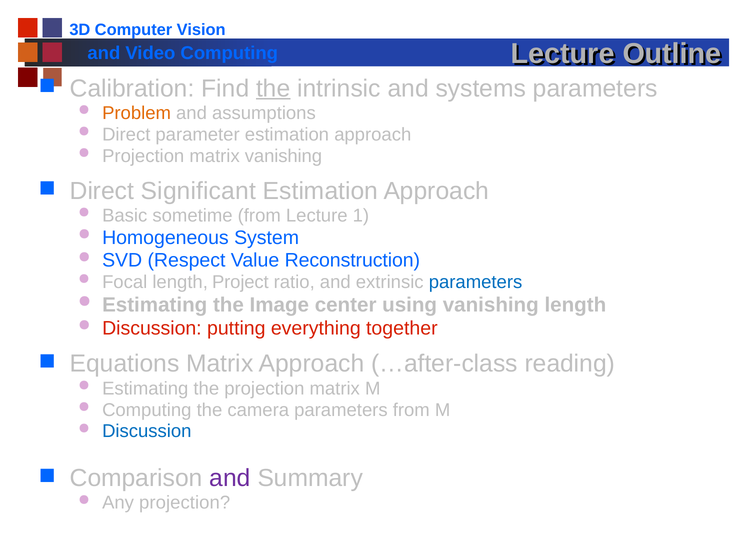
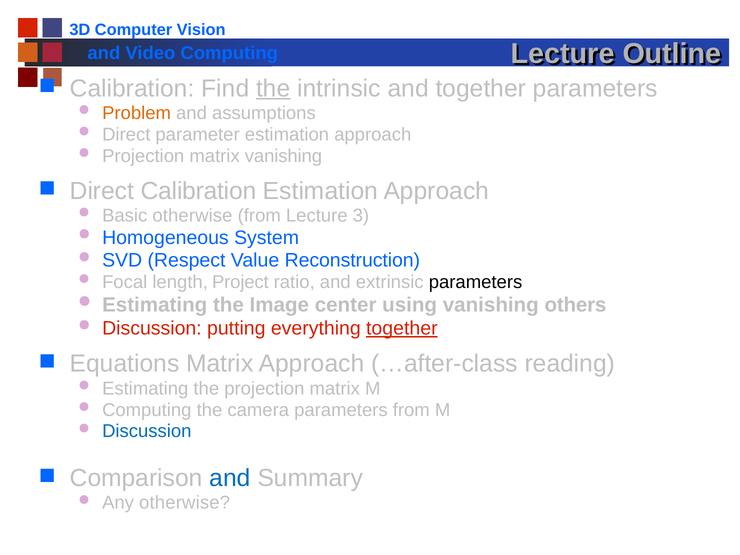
and systems: systems -> together (481, 88)
Direct Significant: Significant -> Calibration (199, 191)
Basic sometime: sometime -> otherwise (192, 216)
1: 1 -> 3 (361, 216)
parameters colour: blue -> black (476, 282)
vanishing length: length -> others (575, 305)
together underline: none -> present (402, 328)
and colour: purple -> blue (230, 478)
Any projection: projection -> otherwise (185, 503)
